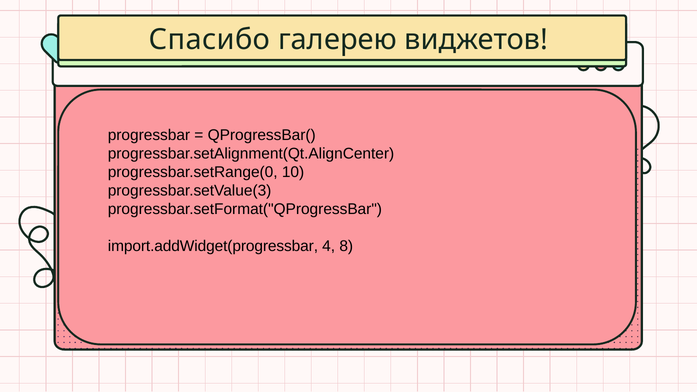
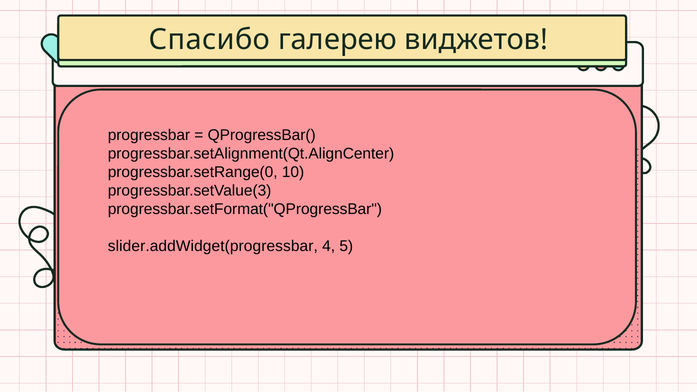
import.addWidget(progressbar: import.addWidget(progressbar -> slider.addWidget(progressbar (213, 246)
8: 8 -> 5 (346, 246)
